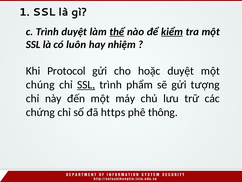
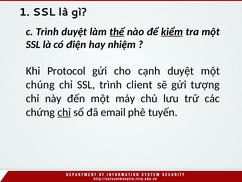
luôn: luôn -> điện (76, 44)
hoặc: hoặc -> cạnh (149, 71)
SSL underline: present -> none (86, 84)
phẩm: phẩm -> client (139, 84)
chỉ underline: none -> present (64, 112)
https: https -> email (113, 112)
thông: thông -> tuyến (163, 112)
